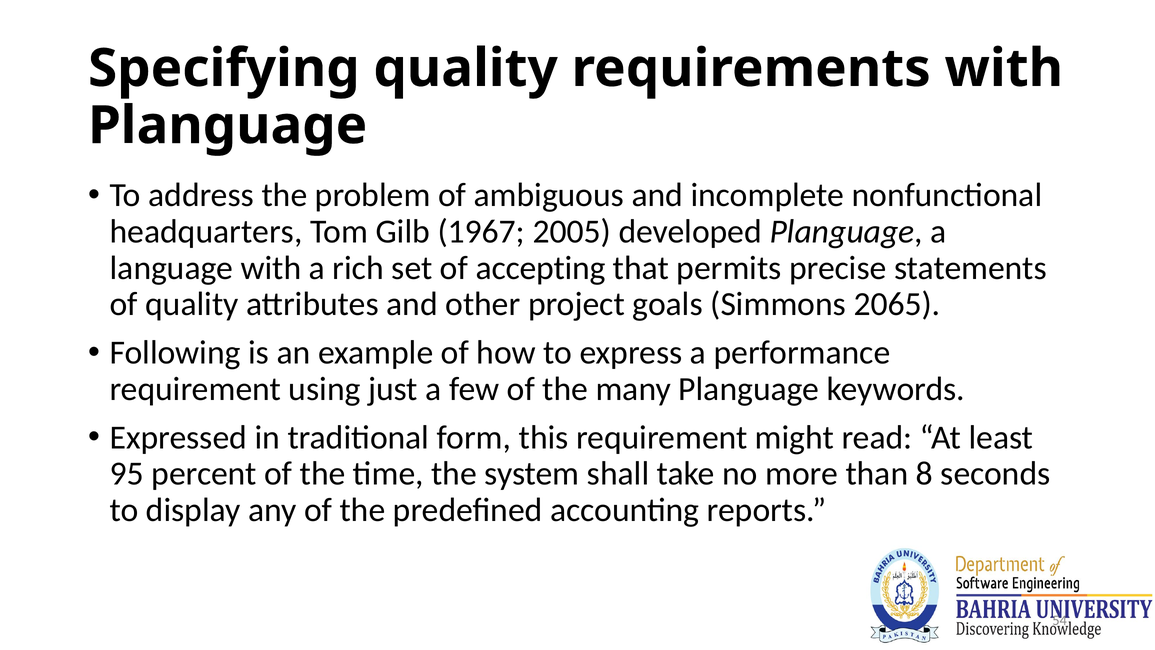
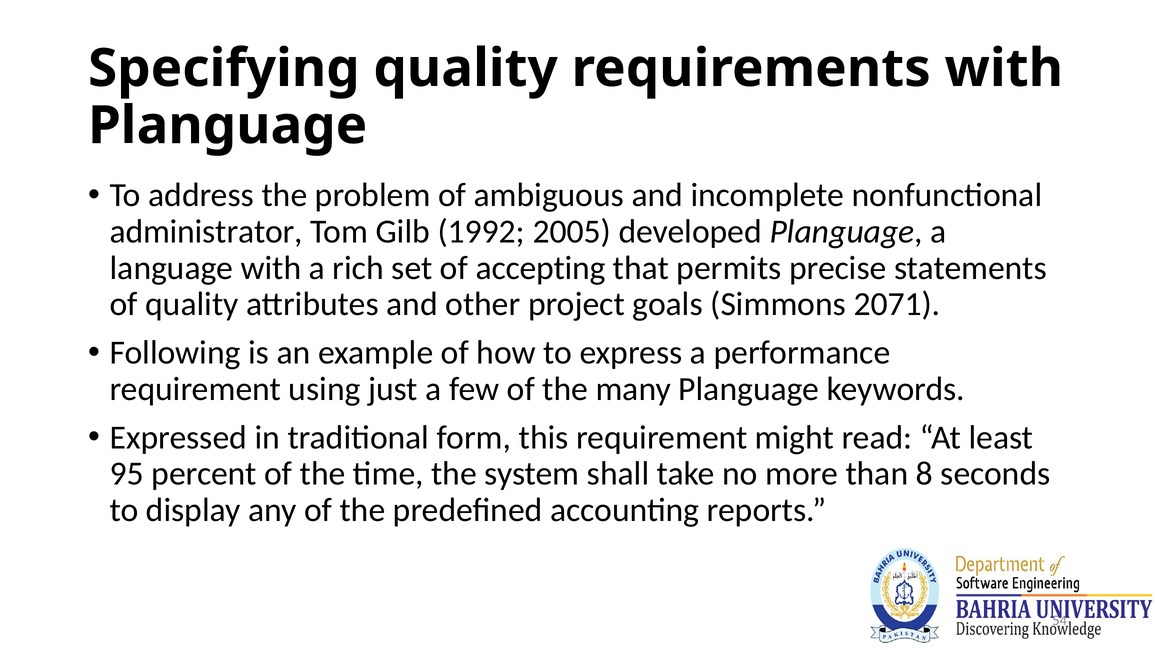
headquarters: headquarters -> administrator (206, 232)
1967: 1967 -> 1992 (481, 232)
2065: 2065 -> 2071 (897, 304)
